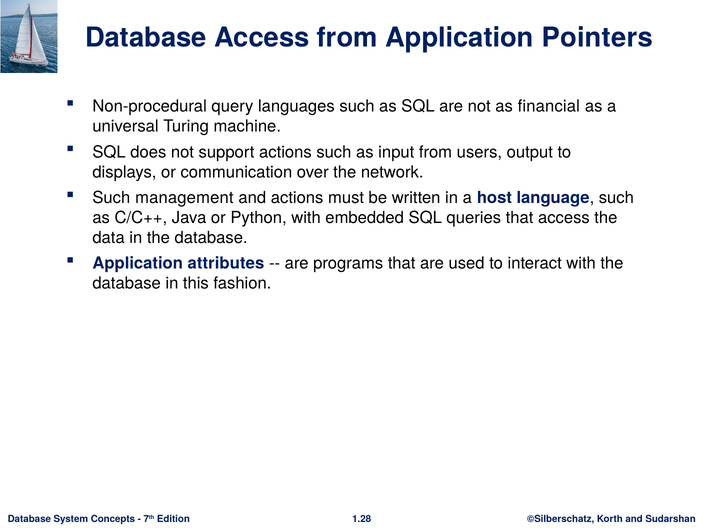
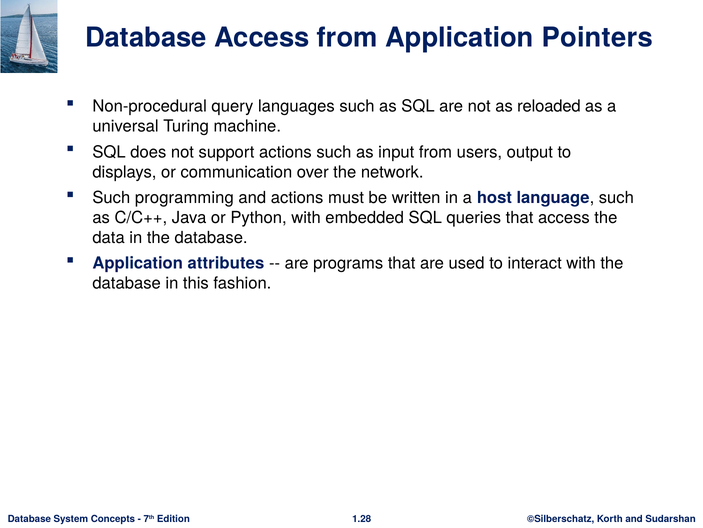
financial: financial -> reloaded (549, 106)
management: management -> programming (184, 198)
